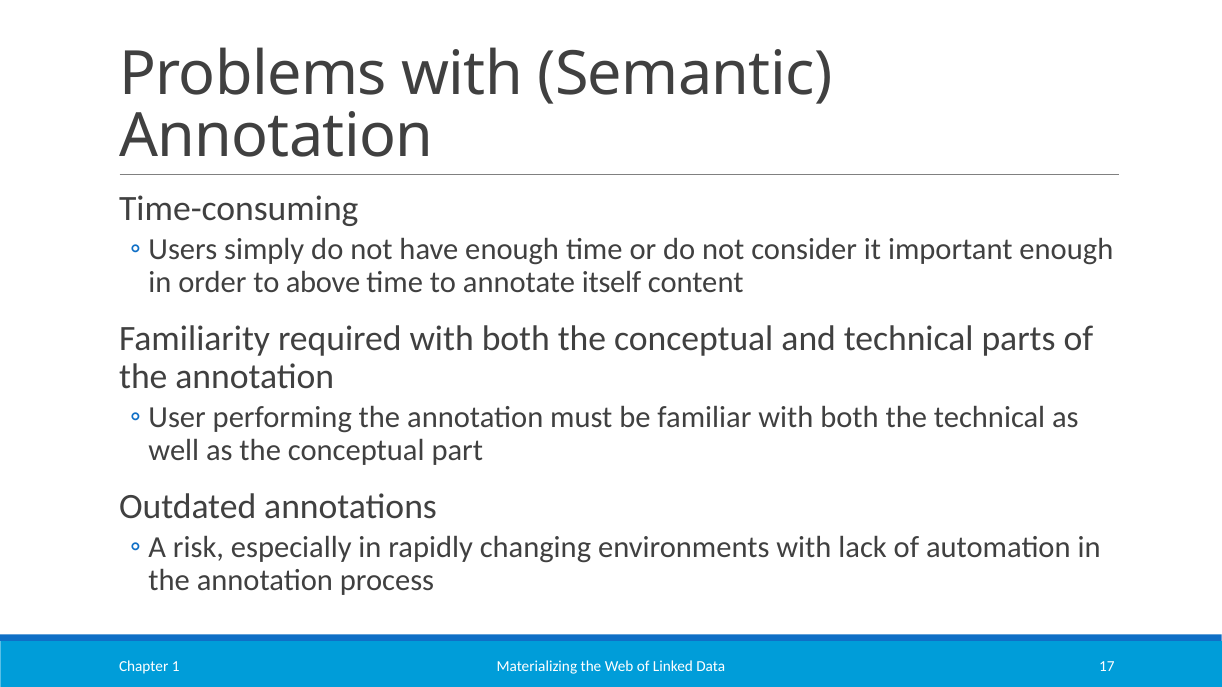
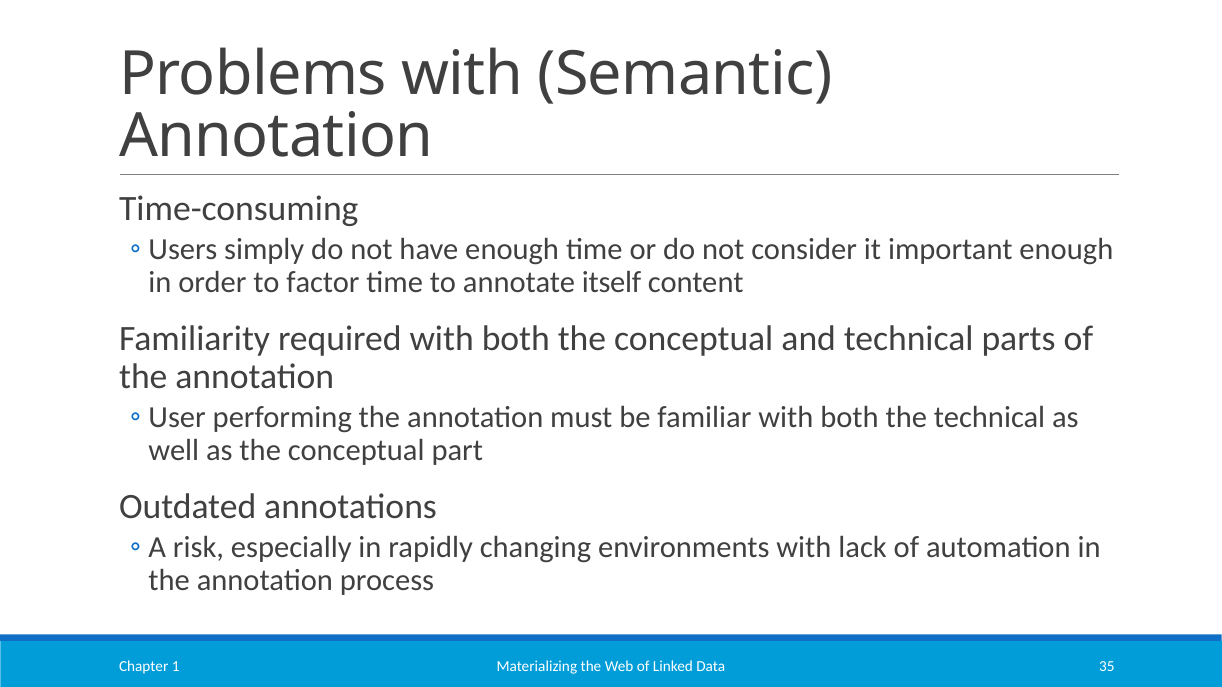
above: above -> factor (323, 283)
17: 17 -> 35 (1107, 667)
